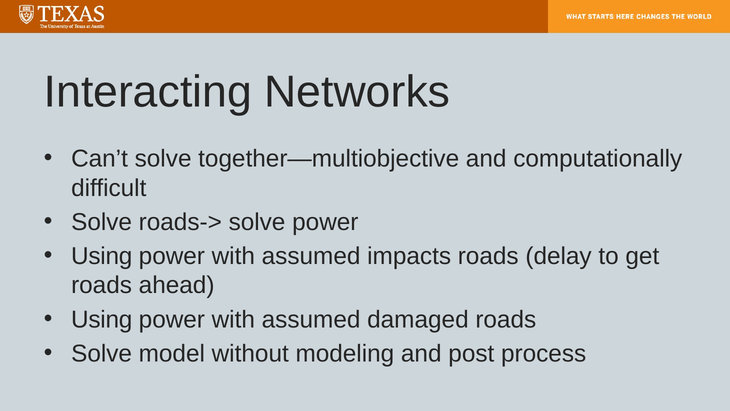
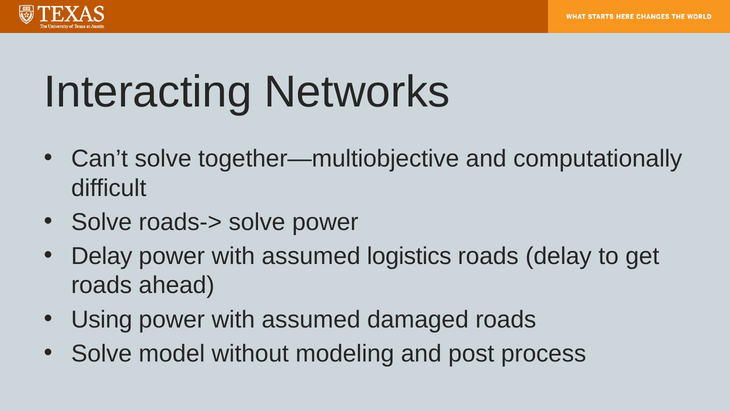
Using: Using -> Delay (102, 256)
impacts: impacts -> logistics (409, 256)
